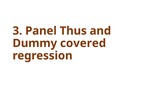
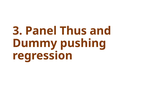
covered: covered -> pushing (83, 43)
